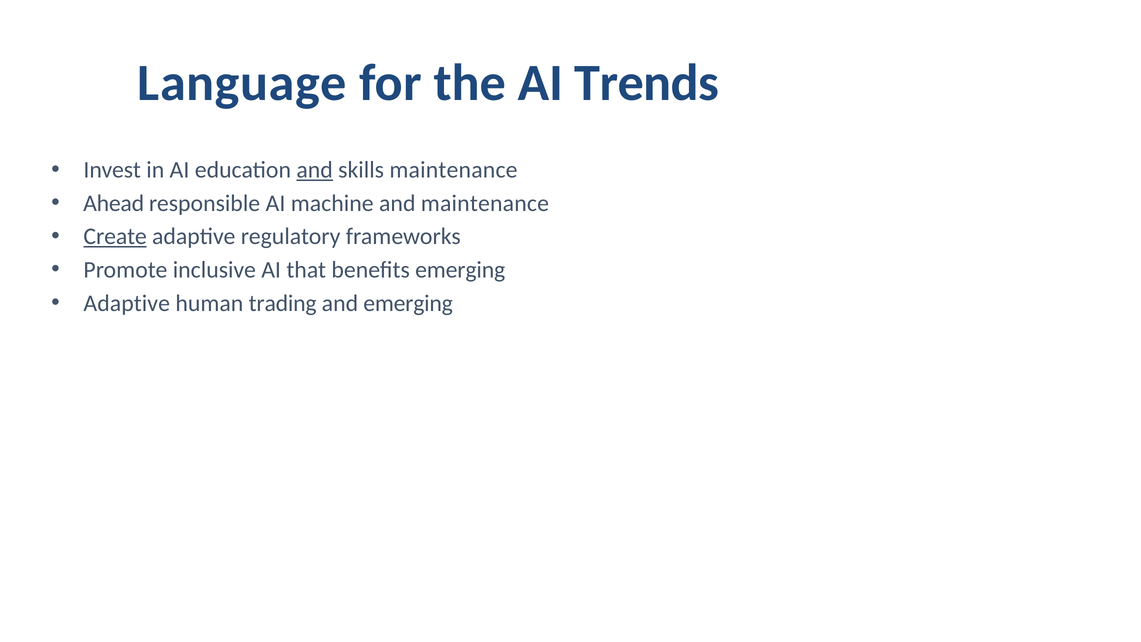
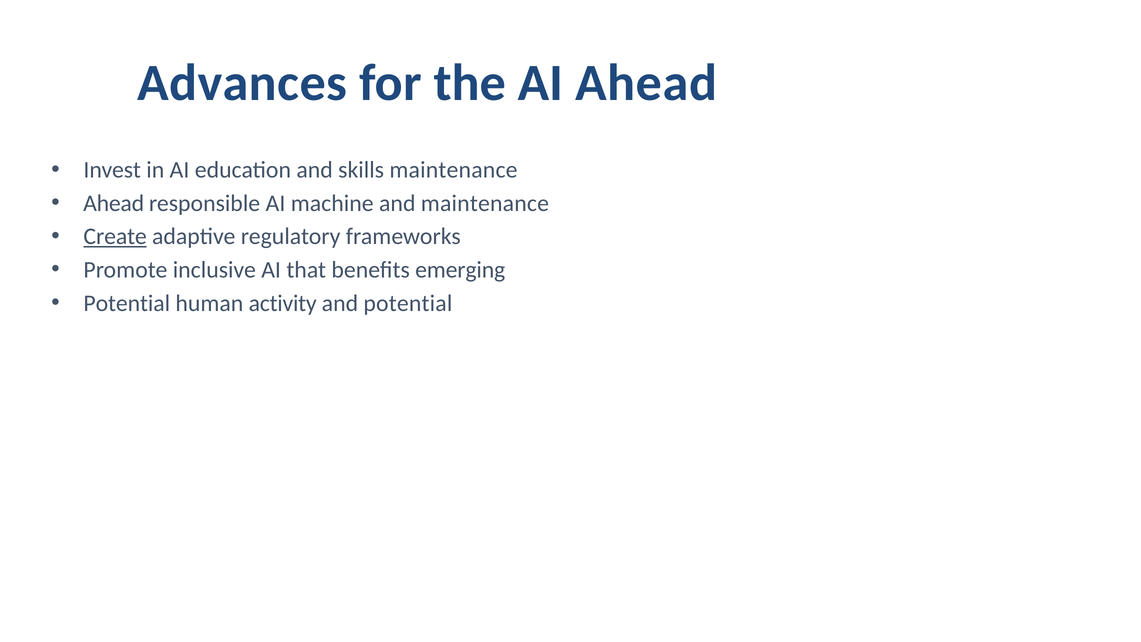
Language: Language -> Advances (242, 83)
AI Trends: Trends -> Ahead (646, 83)
and underline: present -> none (315, 170)
Adaptive: Adaptive -> Potential (127, 303)
trading: trading -> activity (283, 303)
and emerging: emerging -> potential (408, 303)
